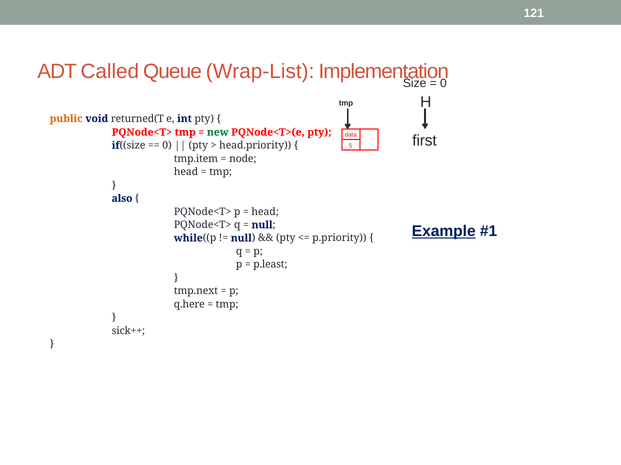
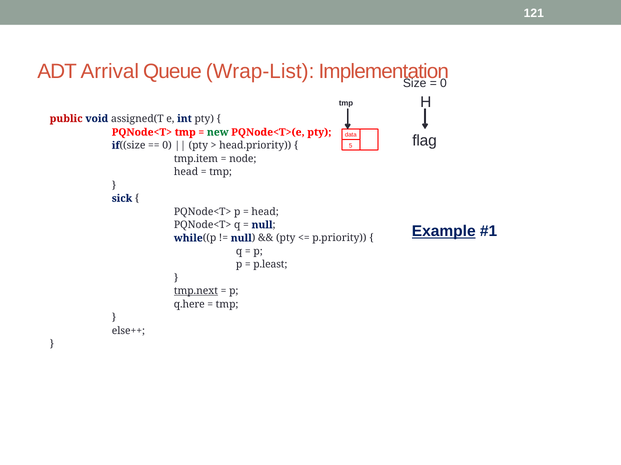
Called: Called -> Arrival (110, 71)
public colour: orange -> red (66, 119)
returned(T: returned(T -> assigned(T (137, 119)
first: first -> flag (425, 141)
also: also -> sick (122, 199)
tmp.next underline: none -> present (196, 291)
sick++: sick++ -> else++ (128, 331)
